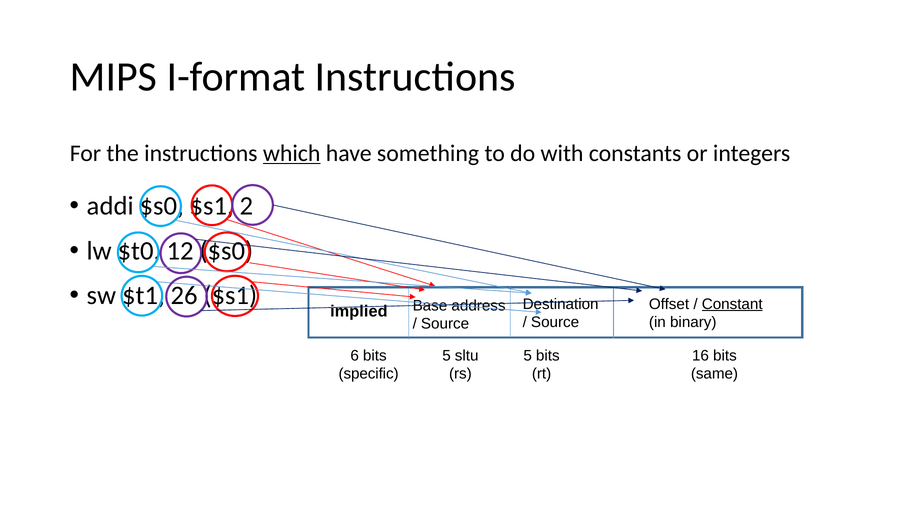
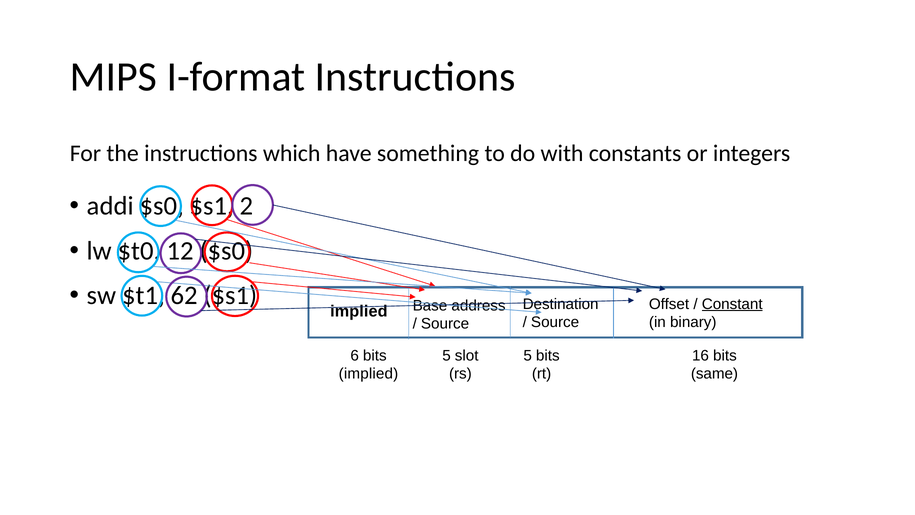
which underline: present -> none (292, 153)
26: 26 -> 62 (184, 295)
sltu: sltu -> slot (467, 355)
specific: specific -> implied (368, 374)
